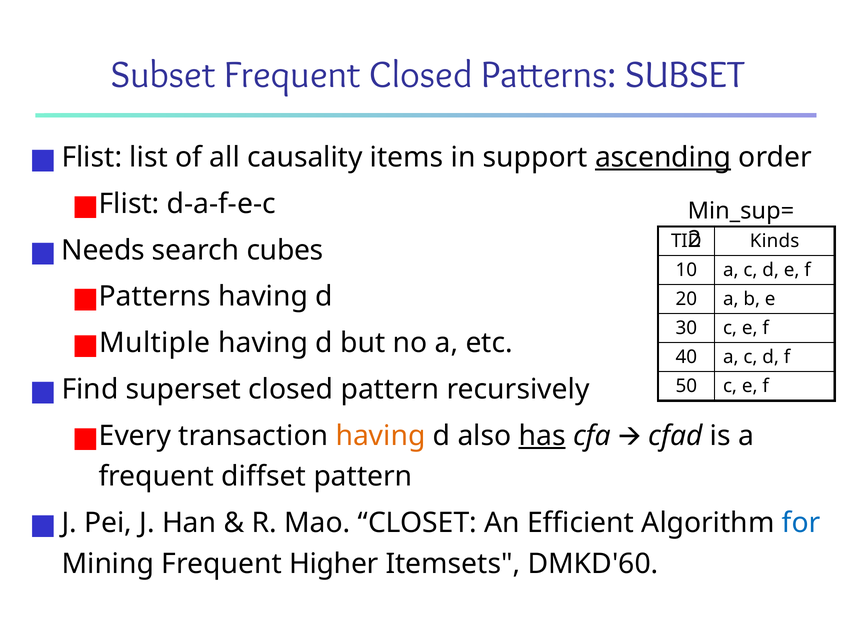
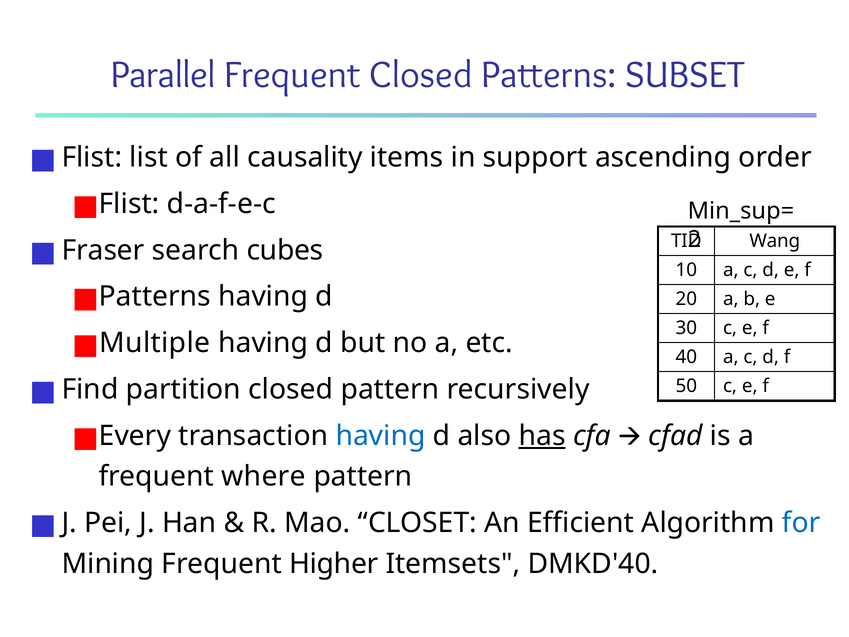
Subset: Subset -> Parallel (163, 75)
ascending underline: present -> none (663, 157)
Kinds: Kinds -> Wang (775, 241)
Needs: Needs -> Fraser (103, 250)
superset: superset -> partition (183, 389)
having colour: orange -> blue (380, 436)
diffset: diffset -> where (264, 476)
DMKD'60: DMKD'60 -> DMKD'40 (593, 564)
